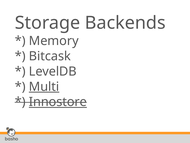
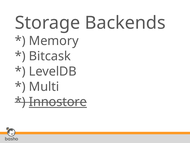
Multi underline: present -> none (44, 86)
